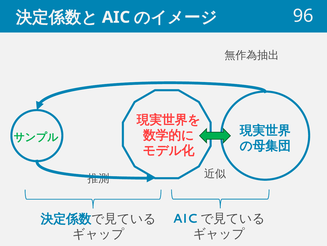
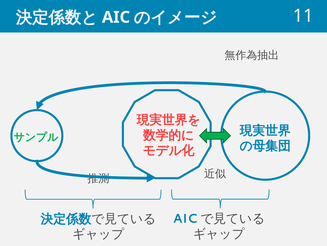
96: 96 -> 11 (303, 16)
